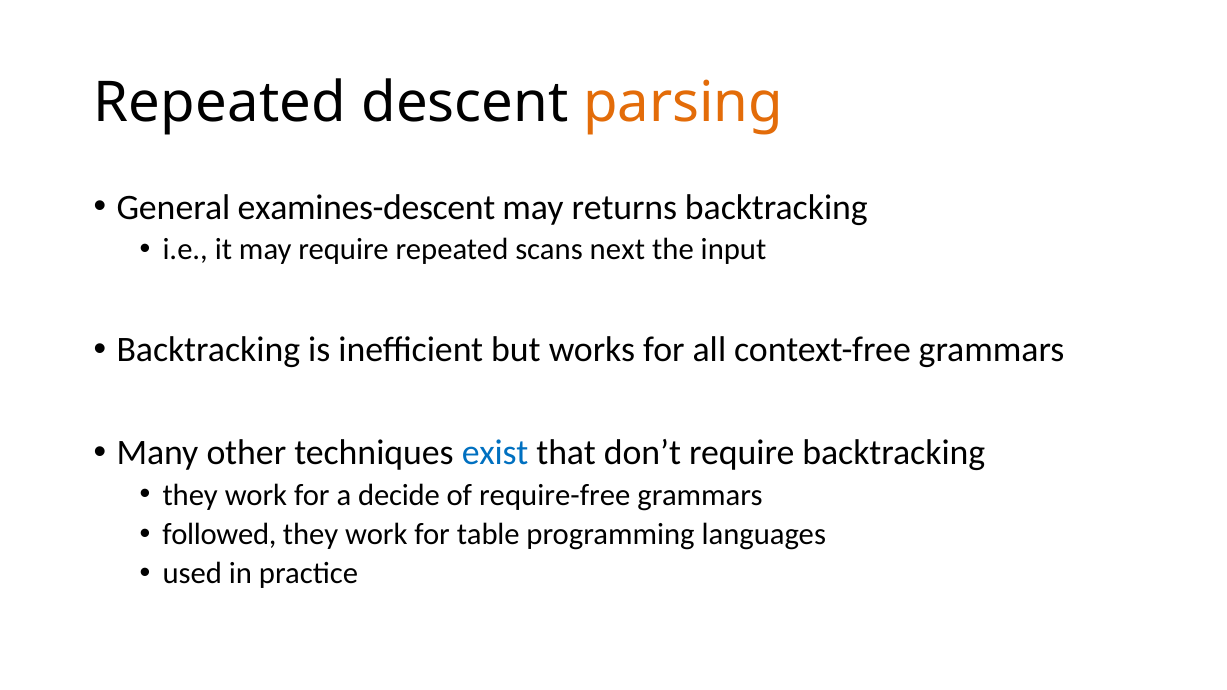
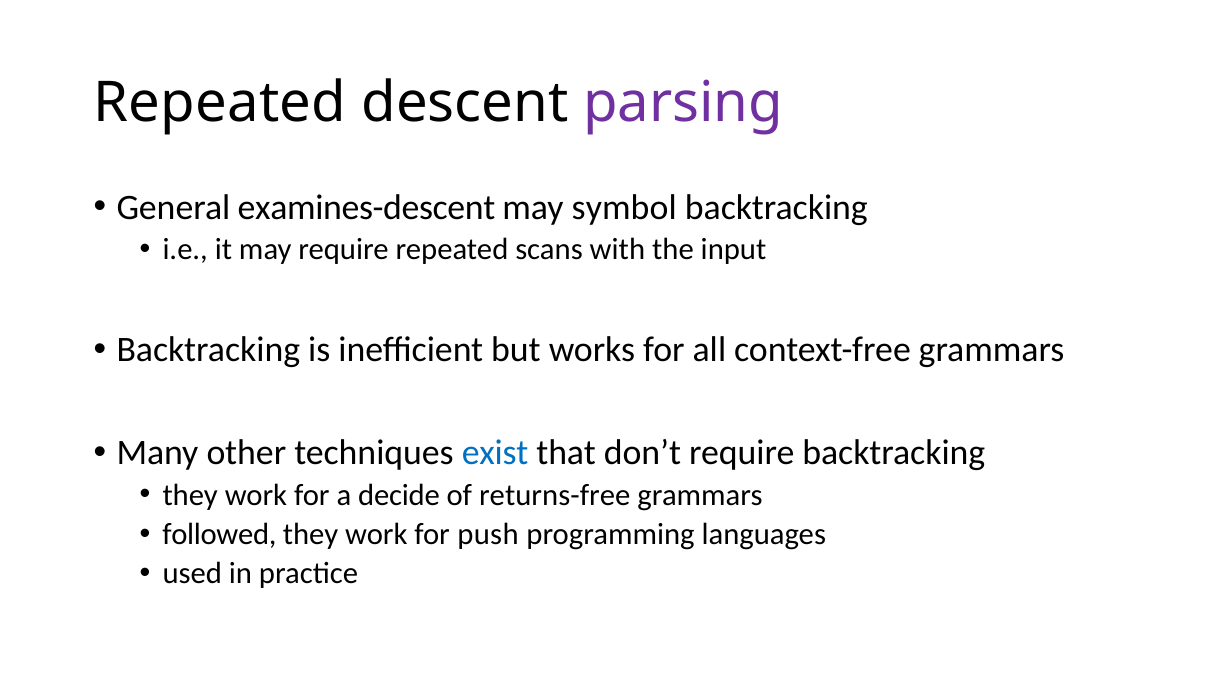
parsing colour: orange -> purple (683, 103)
returns: returns -> symbol (624, 207)
next: next -> with (617, 250)
require-free: require-free -> returns-free (555, 495)
table: table -> push (488, 535)
